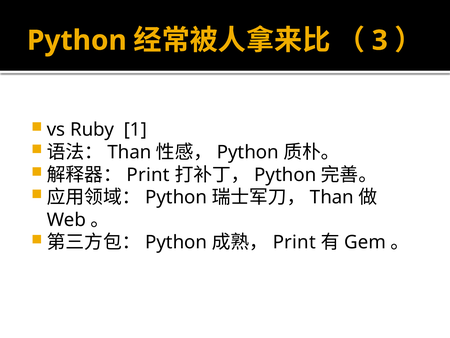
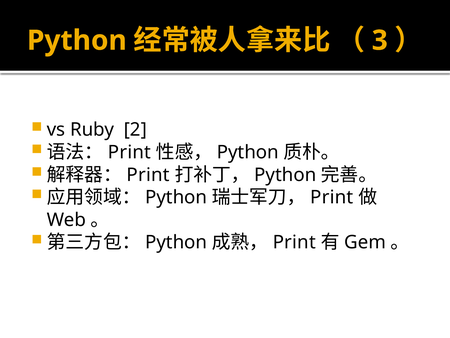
1: 1 -> 2 (135, 130)
Than: Than -> Print (129, 152)
Than: Than -> Print (332, 197)
